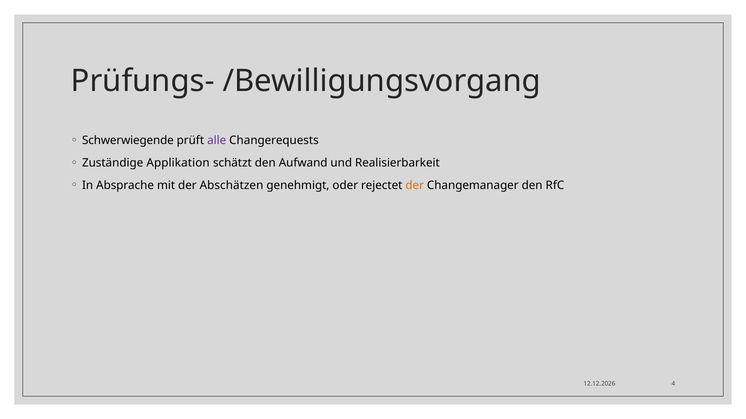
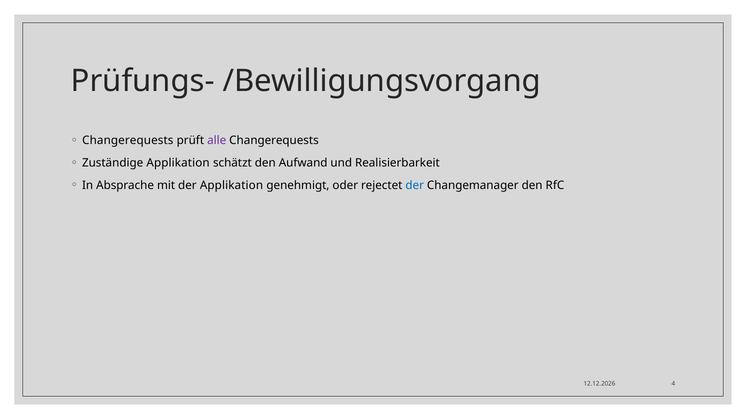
Schwerwiegende: Schwerwiegende -> Changerequests (128, 141)
der Abschätzen: Abschätzen -> Applikation (231, 185)
der colour: orange -> blue (415, 185)
